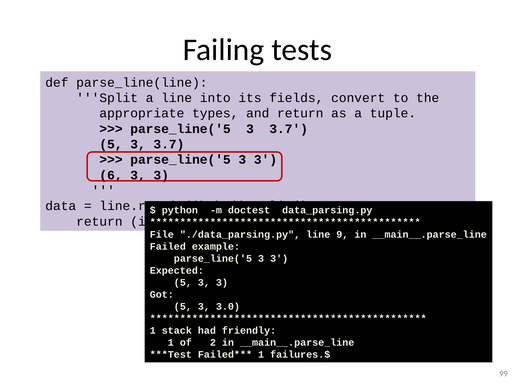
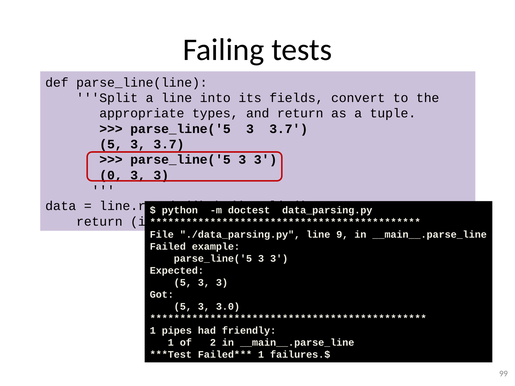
6: 6 -> 0 (111, 175)
stack: stack -> pipes (177, 331)
